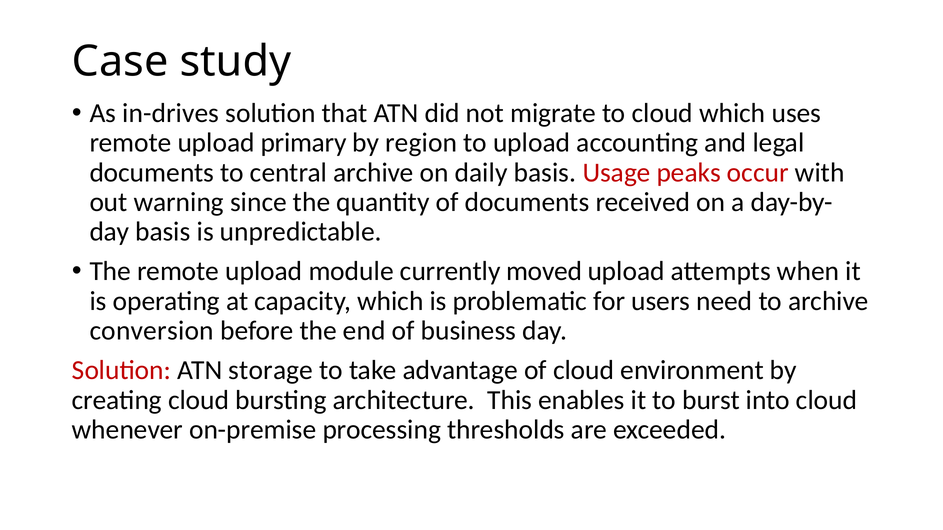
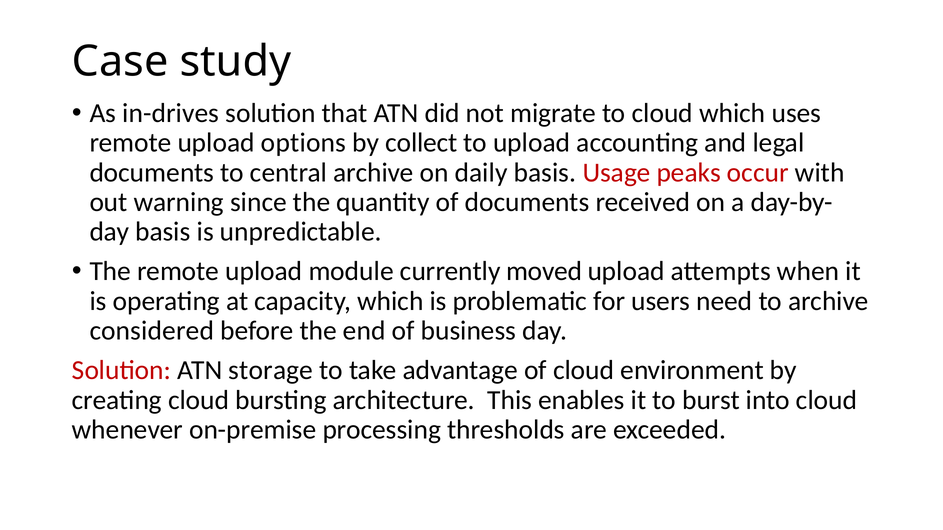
primary: primary -> options (303, 143)
region: region -> collect (421, 143)
conversion: conversion -> considered (152, 331)
